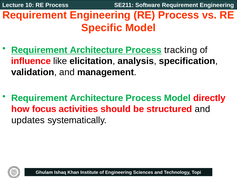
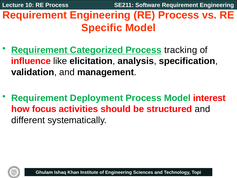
Architecture: Architecture -> Categorized (97, 50)
Architecture: Architecture -> Deployment (97, 98)
directly: directly -> interest (209, 98)
updates: updates -> different (28, 120)
